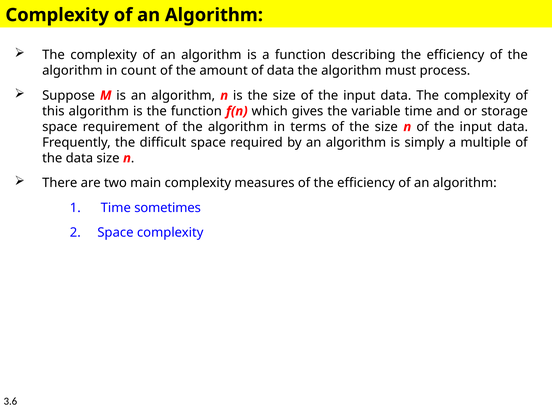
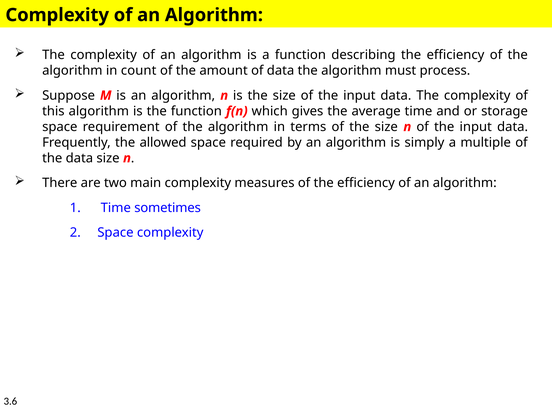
variable: variable -> average (376, 111)
difficult: difficult -> allowed (163, 142)
